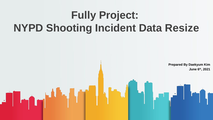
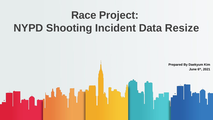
Fully: Fully -> Race (84, 15)
